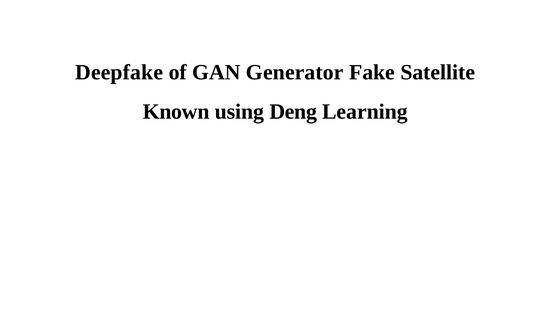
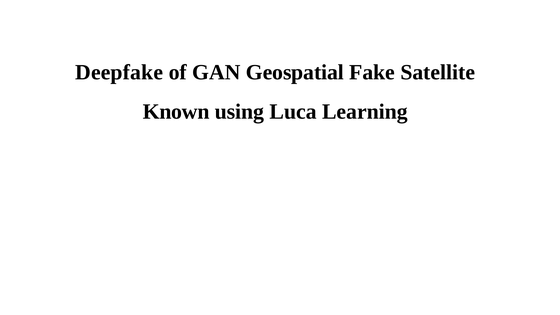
Generator: Generator -> Geospatial (295, 72)
Deng: Deng -> Luca (293, 112)
